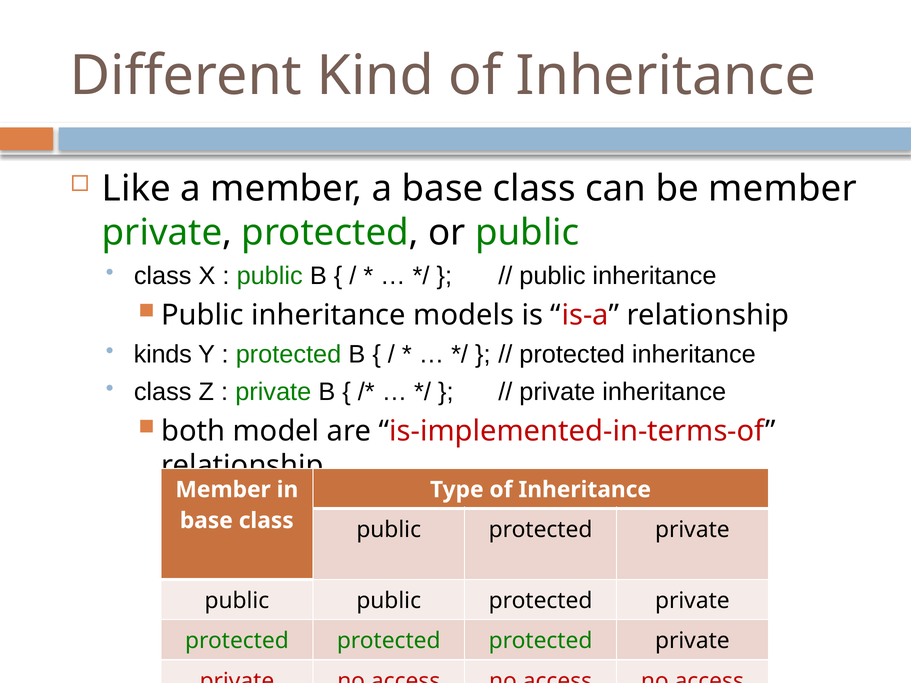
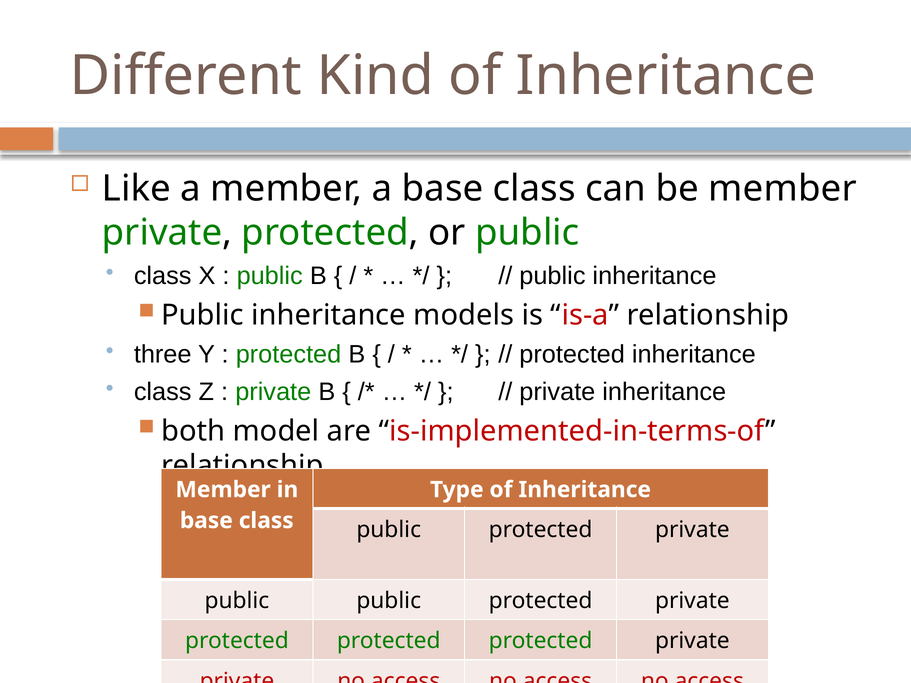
kinds: kinds -> three (163, 355)
